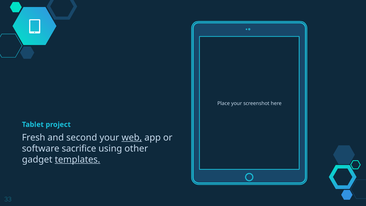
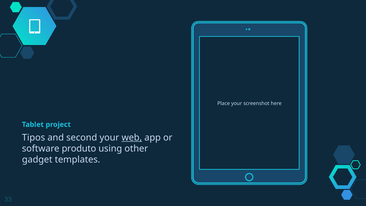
Fresh: Fresh -> Tipos (34, 137)
sacrifice: sacrifice -> produto (79, 148)
templates underline: present -> none (77, 159)
